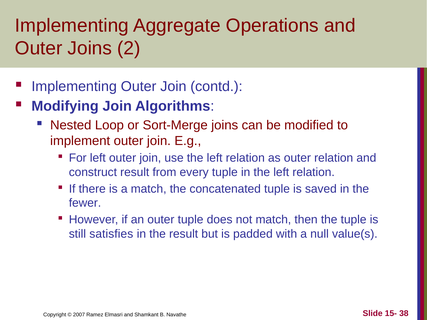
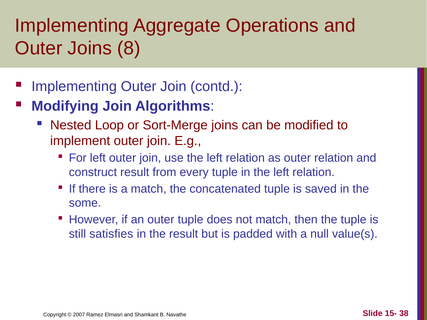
2: 2 -> 8 (129, 48)
fewer: fewer -> some (85, 203)
